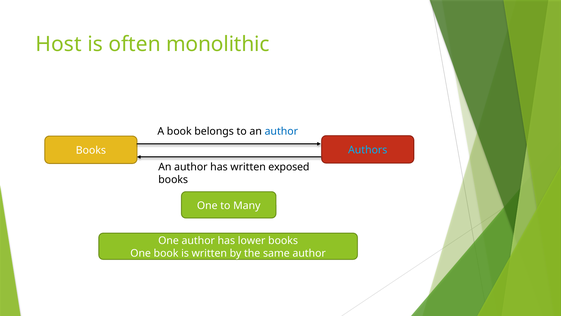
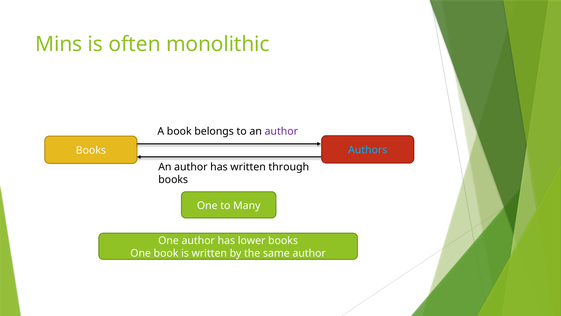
Host: Host -> Mins (59, 44)
author colour: blue -> purple (281, 131)
exposed: exposed -> through (289, 167)
